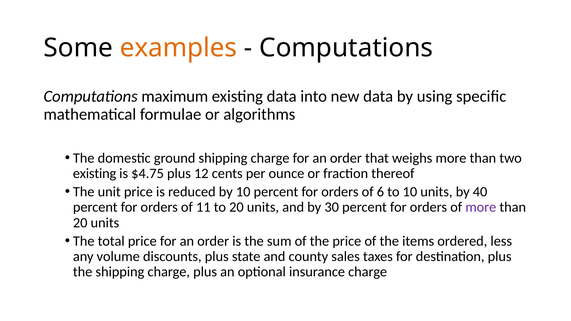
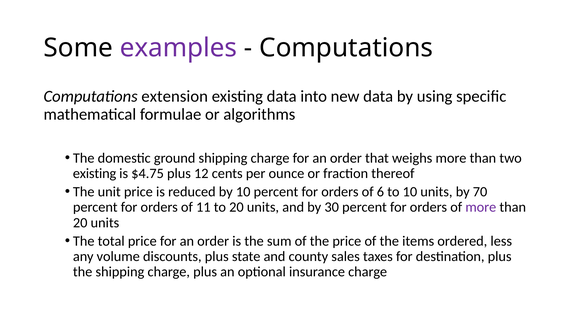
examples colour: orange -> purple (178, 48)
maximum: maximum -> extension (175, 97)
40: 40 -> 70 (480, 192)
